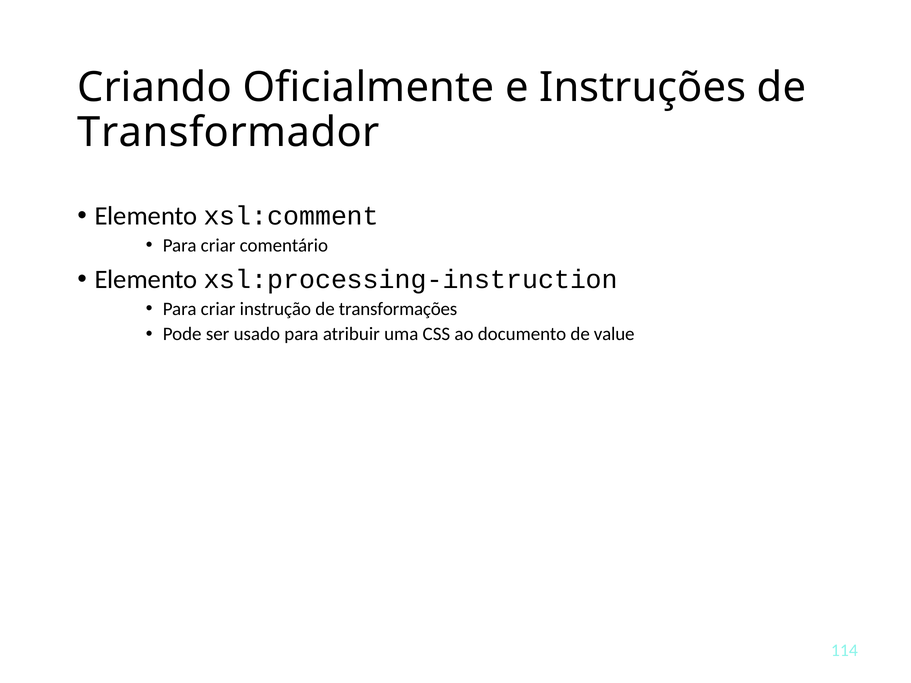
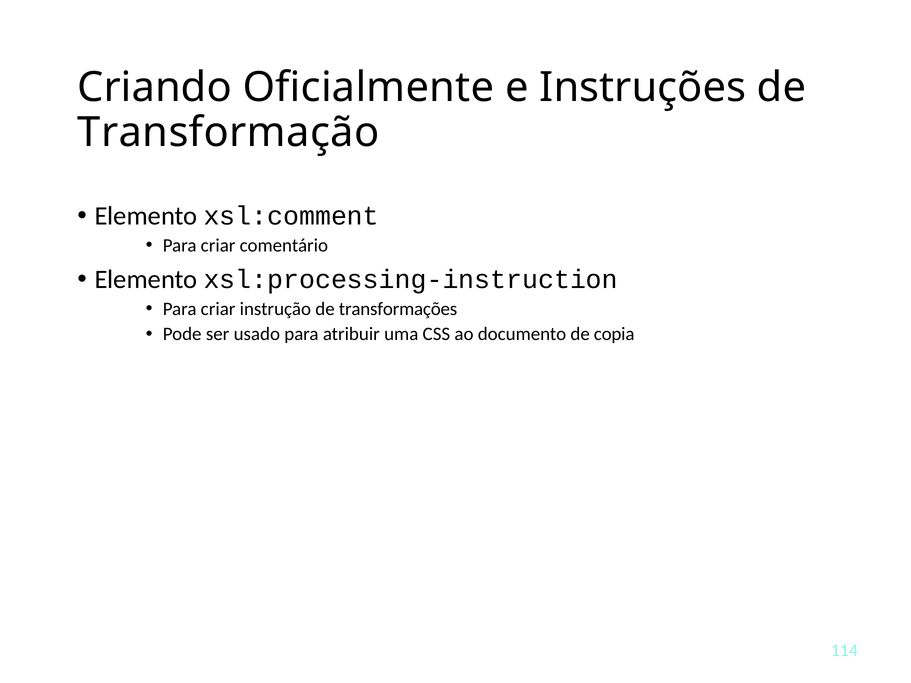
Transformador: Transformador -> Transformação (228, 133)
value: value -> copia (614, 334)
